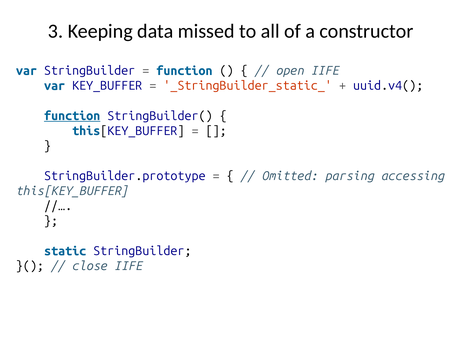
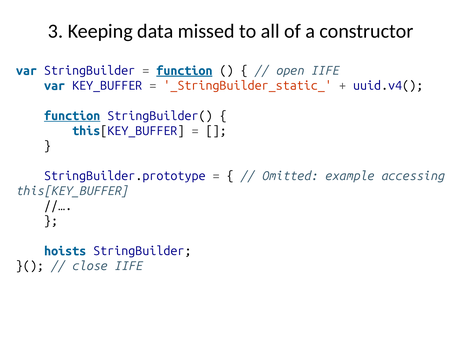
function underline: none -> present (184, 71)
parsing: parsing -> example (350, 176)
static: static -> hoists (65, 251)
